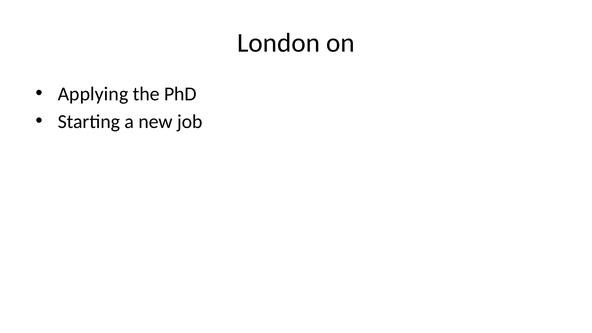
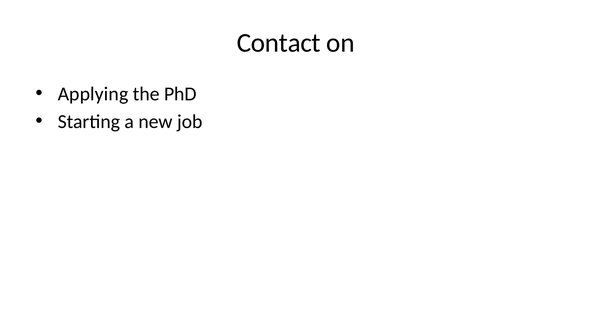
London: London -> Contact (279, 43)
